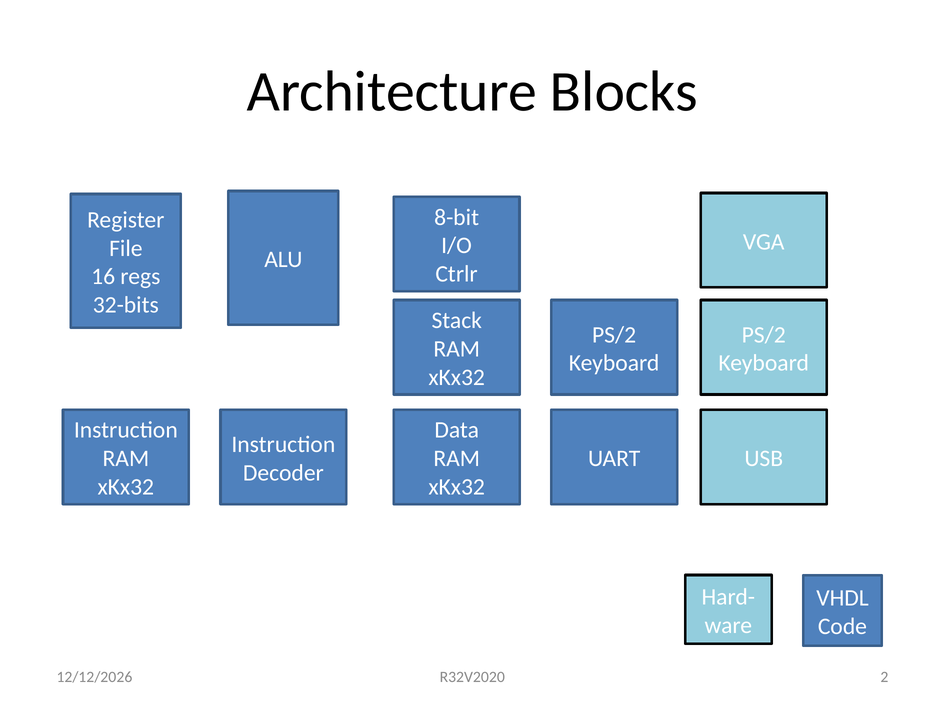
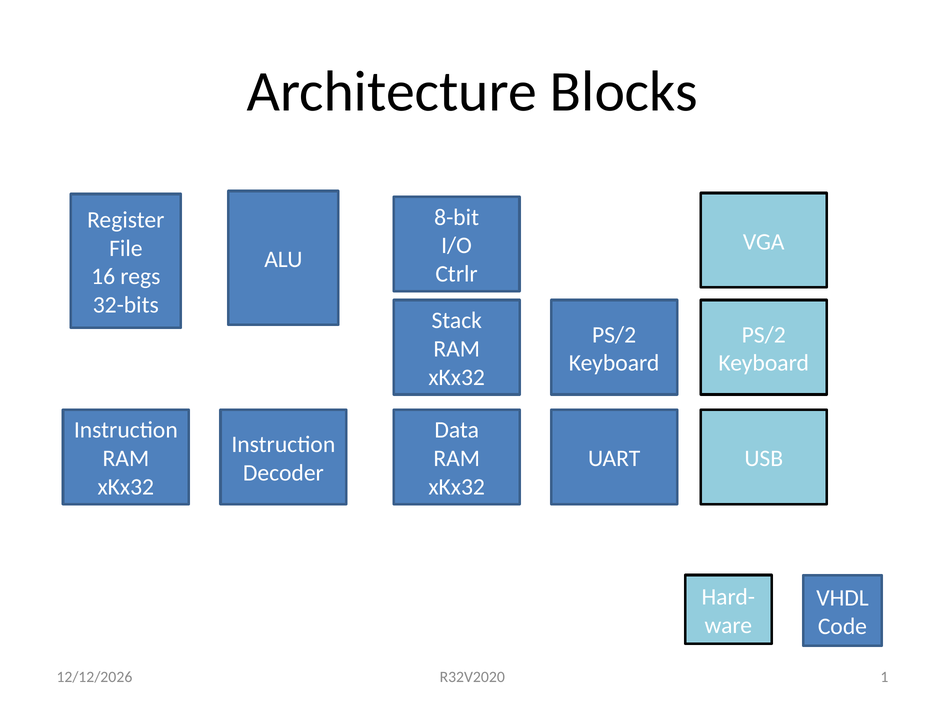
2: 2 -> 1 (884, 677)
